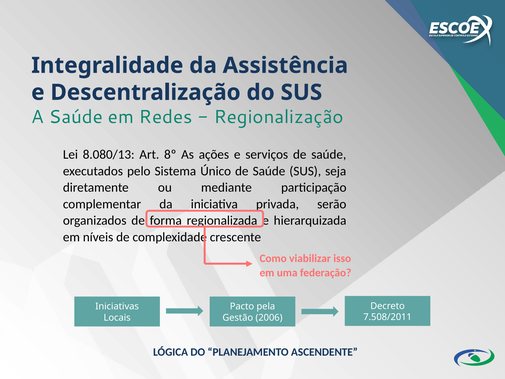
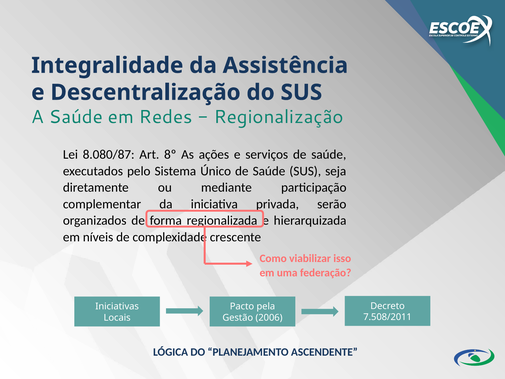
8.080/13: 8.080/13 -> 8.080/87 (109, 154)
